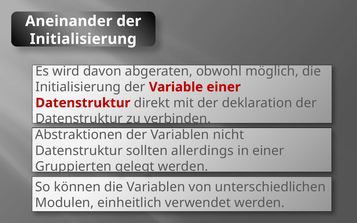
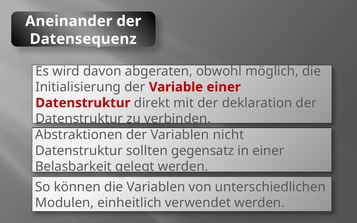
Initialisierung: Initialisierung -> Datensequenz (83, 39)
allerdings: allerdings -> gegensatz (203, 151)
Gruppierten: Gruppierten -> Belasbarkeit (73, 167)
